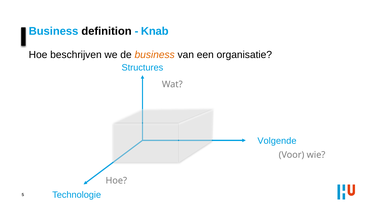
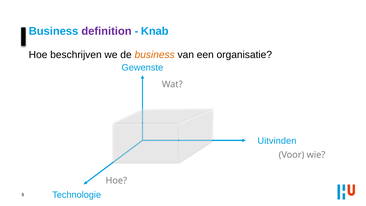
definition colour: black -> purple (106, 31)
Structures: Structures -> Gewenste (142, 68)
Volgende: Volgende -> Uitvinden (277, 141)
